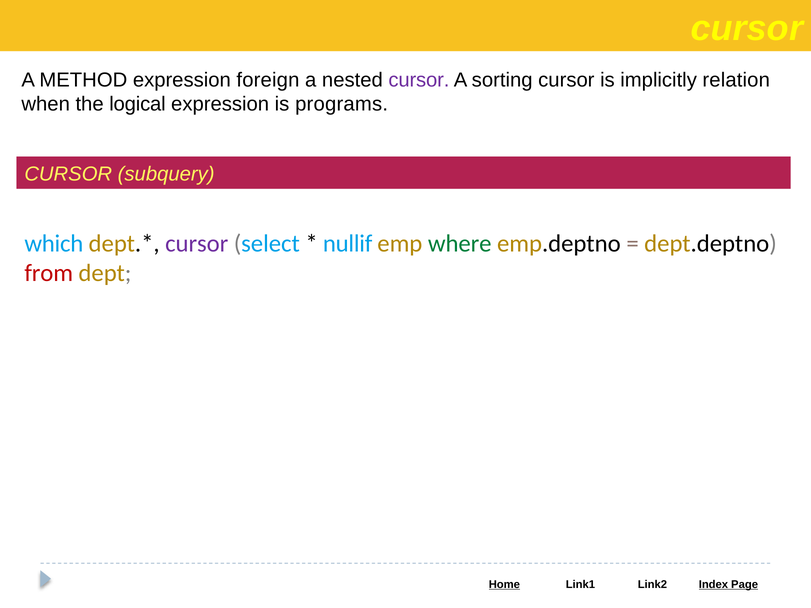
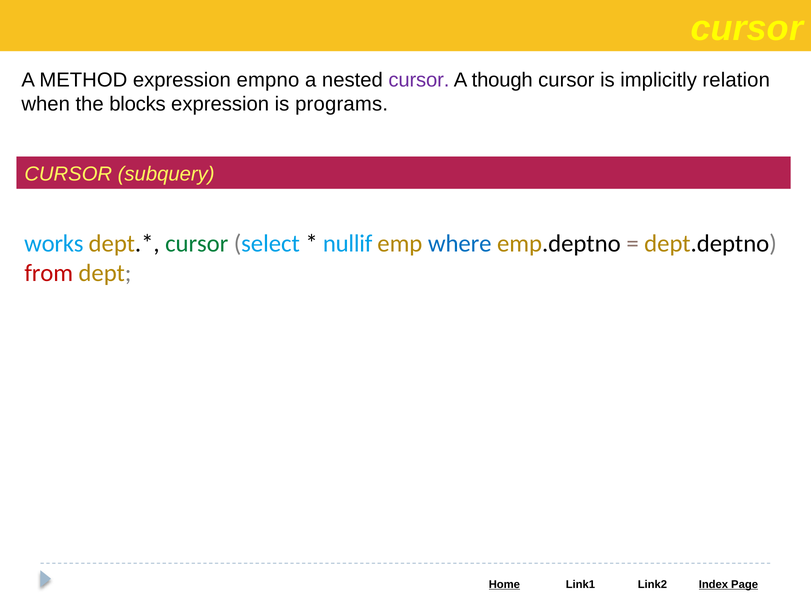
foreign: foreign -> empno (268, 80)
sorting: sorting -> though (502, 80)
logical: logical -> blocks (138, 104)
which: which -> works (54, 244)
cursor colour: purple -> green (197, 244)
where colour: green -> blue (460, 244)
